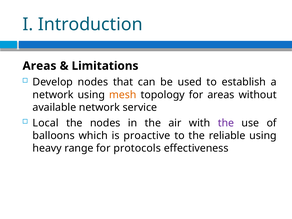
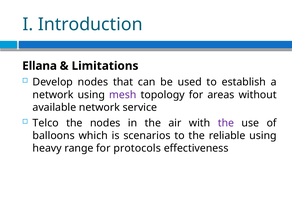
Areas: Areas -> Ellana (40, 66)
mesh colour: orange -> purple (123, 95)
Local: Local -> Telco (46, 123)
proactive: proactive -> scenarios (147, 136)
